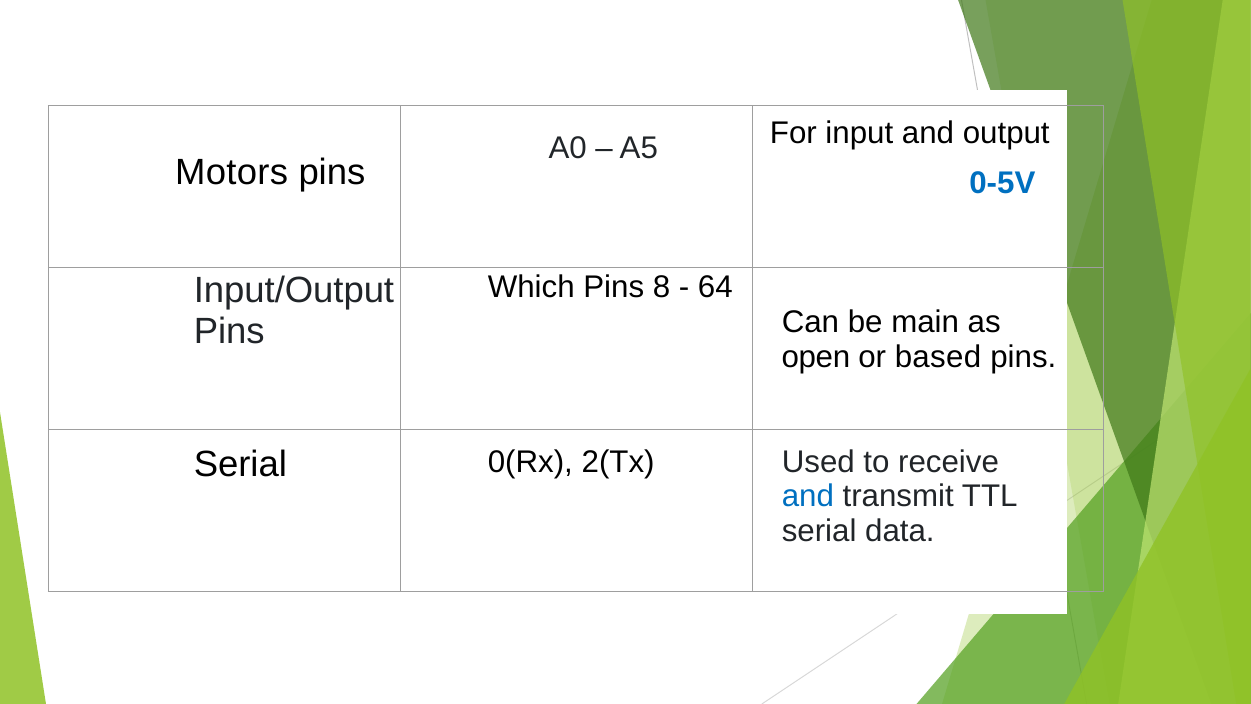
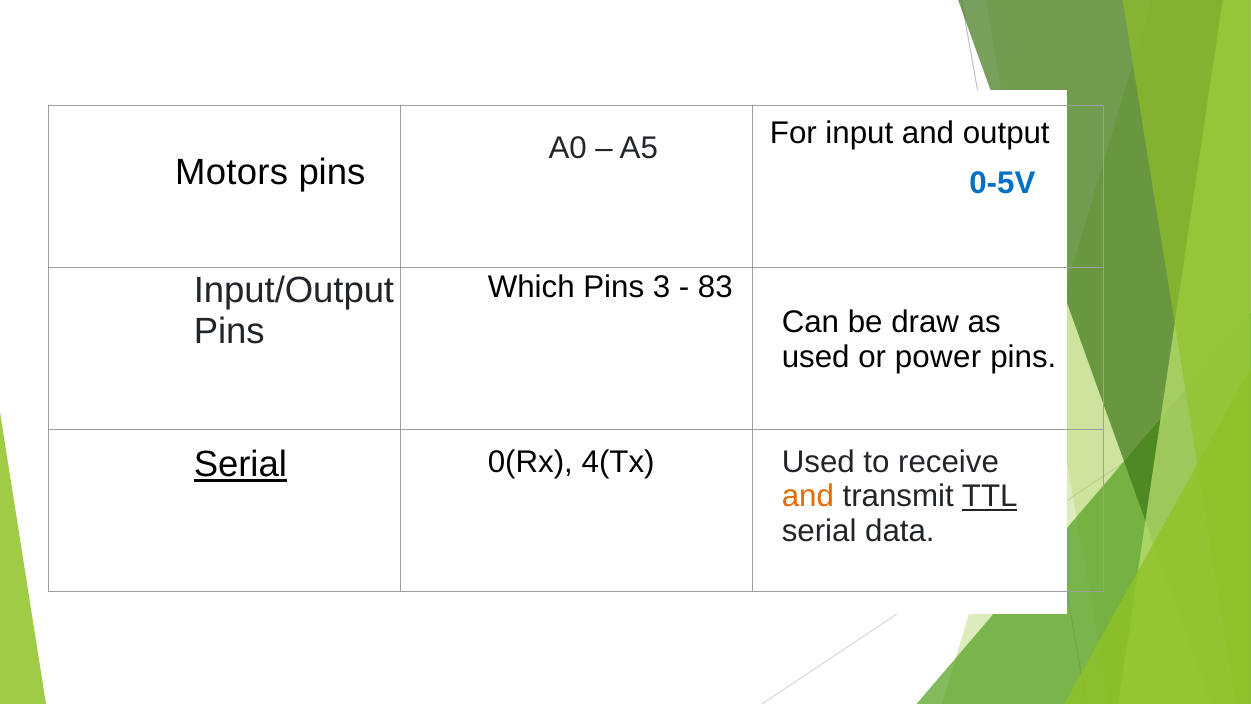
8: 8 -> 3 (661, 287)
64: 64 -> 83 (715, 287)
main: main -> draw (925, 322)
open: open -> used (816, 357)
based: based -> power (938, 357)
Serial underline: none -> present (240, 465)
2(Tx: 2(Tx -> 4(Tx (618, 462)
and colour: blue -> orange (808, 496)
TTL underline: none -> present (990, 496)
